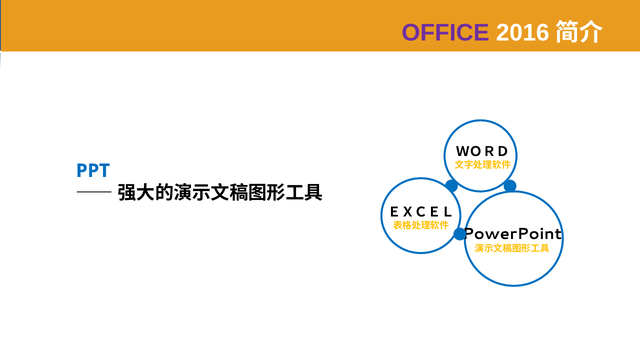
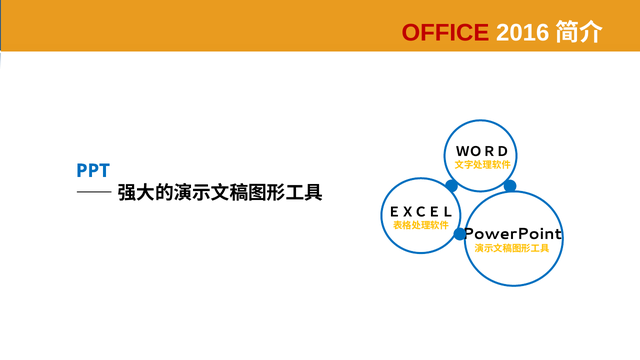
OFFICE colour: purple -> red (445, 33)
